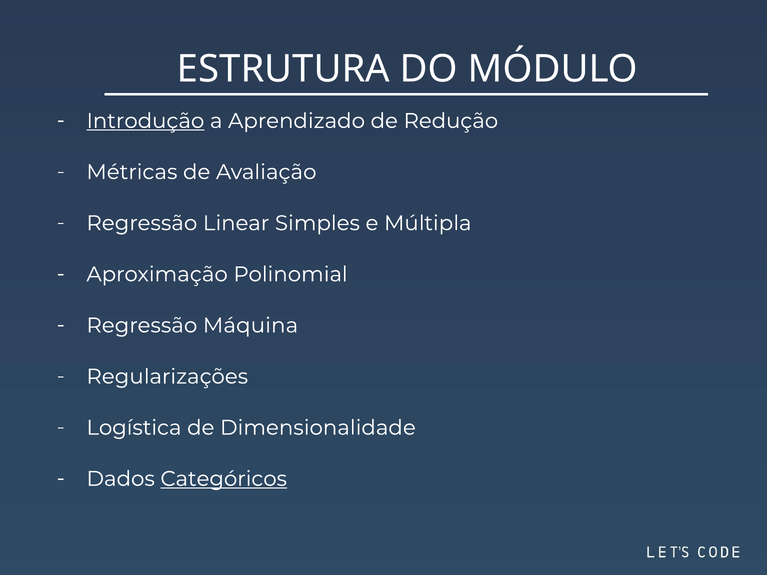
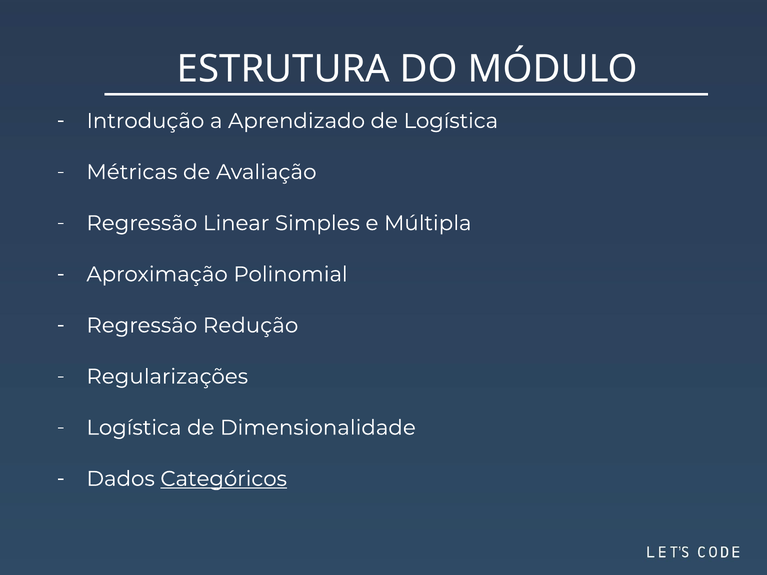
Introdução underline: present -> none (145, 121)
de Redução: Redução -> Logística (451, 121)
Máquina: Máquina -> Redução (251, 326)
